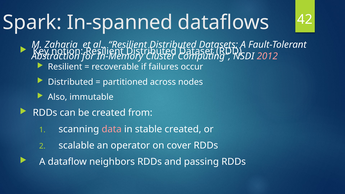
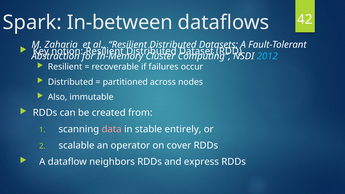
In-spanned: In-spanned -> In-between (120, 23)
2012 colour: pink -> light blue (267, 56)
stable created: created -> entirely (183, 129)
passing: passing -> express (201, 162)
